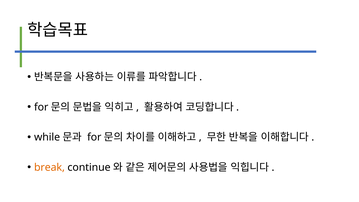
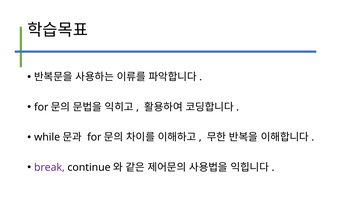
break colour: orange -> purple (49, 167)
